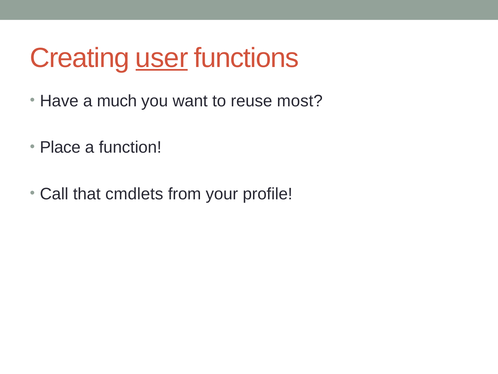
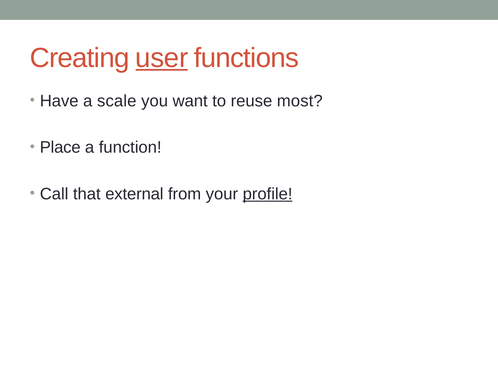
much: much -> scale (117, 101)
cmdlets: cmdlets -> external (134, 194)
profile underline: none -> present (268, 194)
